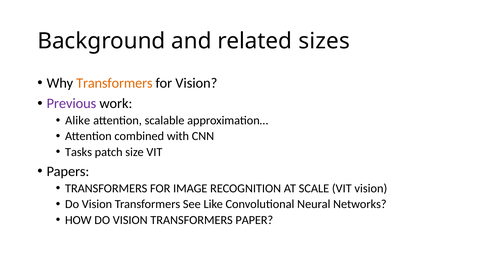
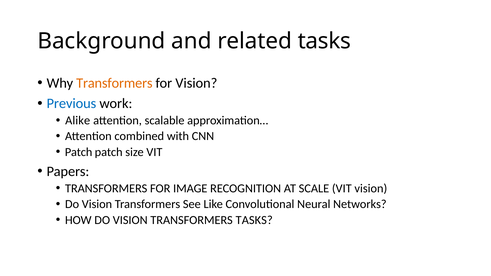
related sizes: sizes -> tasks (324, 41)
Previous colour: purple -> blue (71, 104)
Tasks: Tasks -> Patch (79, 152)
TRANSFORMERS PAPER: PAPER -> TASKS (254, 220)
